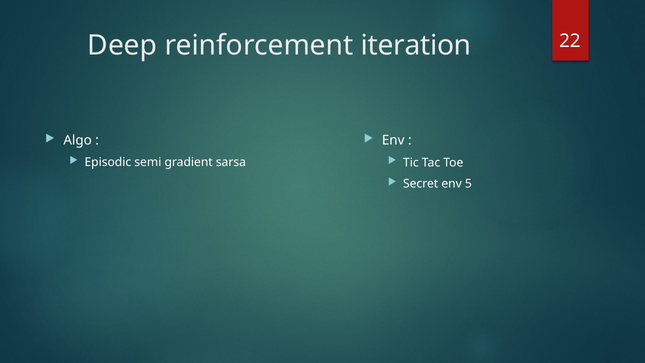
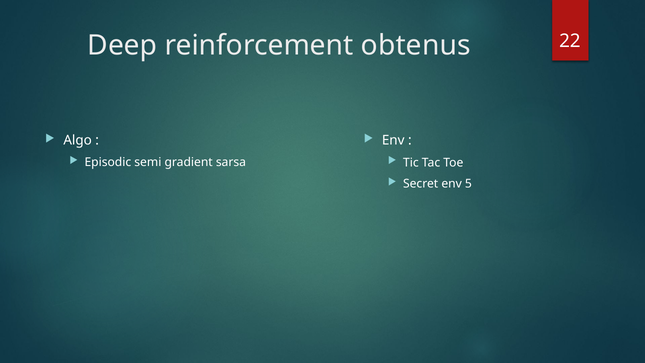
iteration: iteration -> obtenus (416, 45)
